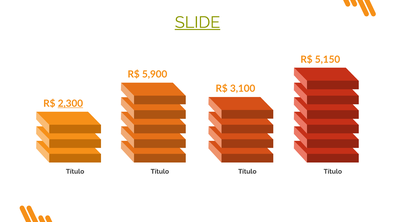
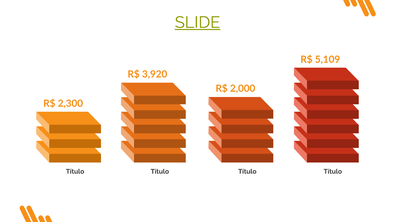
5,150: 5,150 -> 5,109 (328, 60)
5,900: 5,900 -> 3,920 (155, 74)
3,100: 3,100 -> 2,000 (243, 89)
2,300 underline: present -> none (70, 104)
